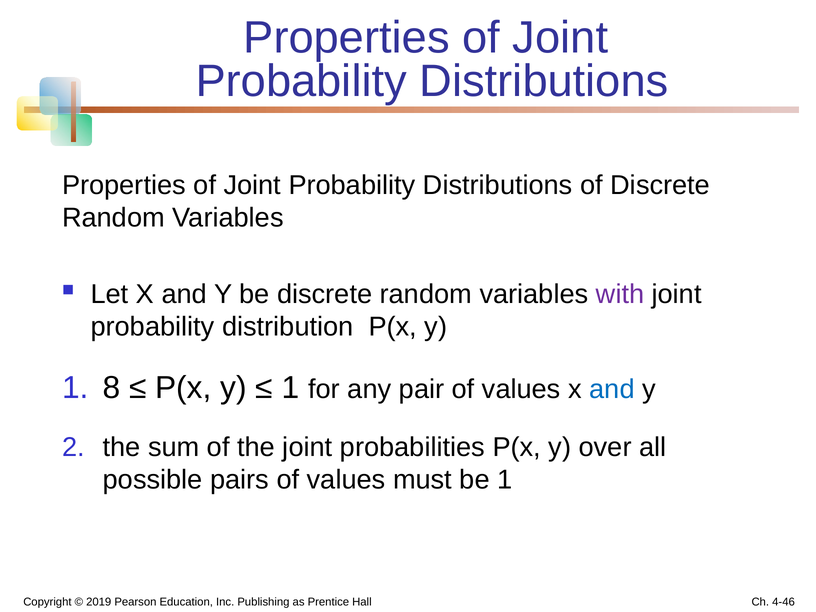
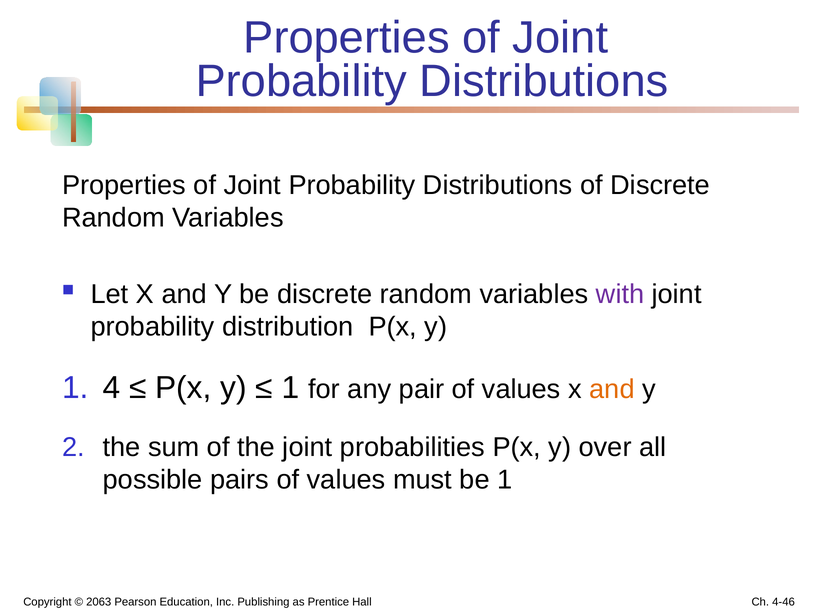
8: 8 -> 4 (112, 388)
and colour: blue -> orange (612, 389)
2019: 2019 -> 2063 (99, 602)
